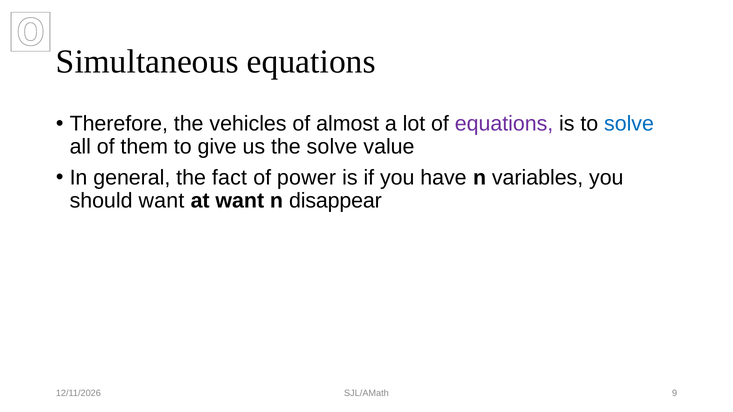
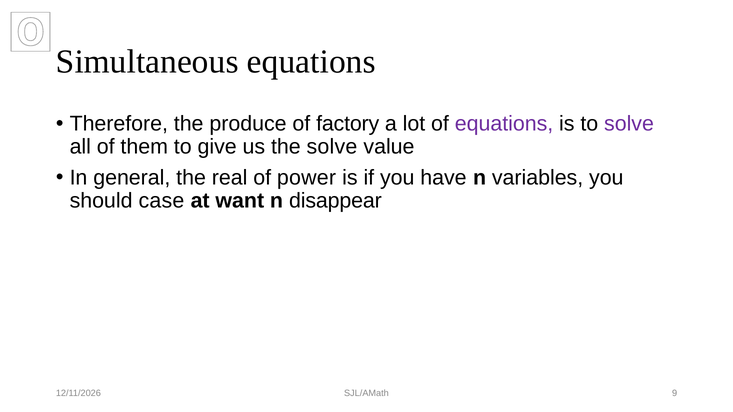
vehicles: vehicles -> produce (248, 124)
almost: almost -> factory (348, 124)
solve colour: blue -> purple (629, 124)
fact: fact -> real (230, 178)
should want: want -> case (161, 201)
